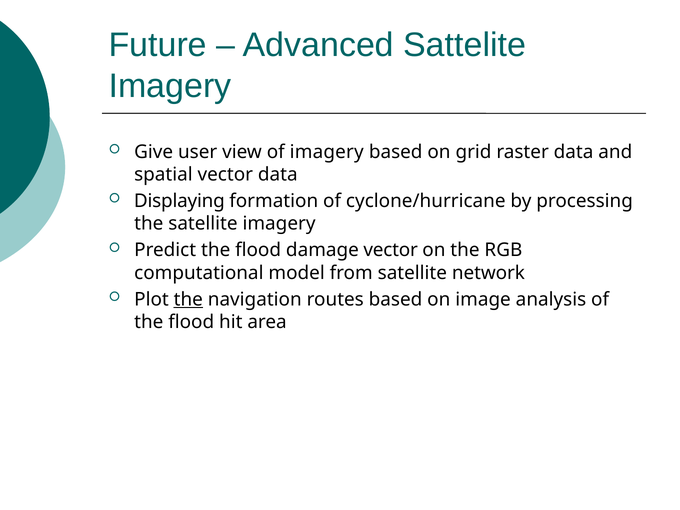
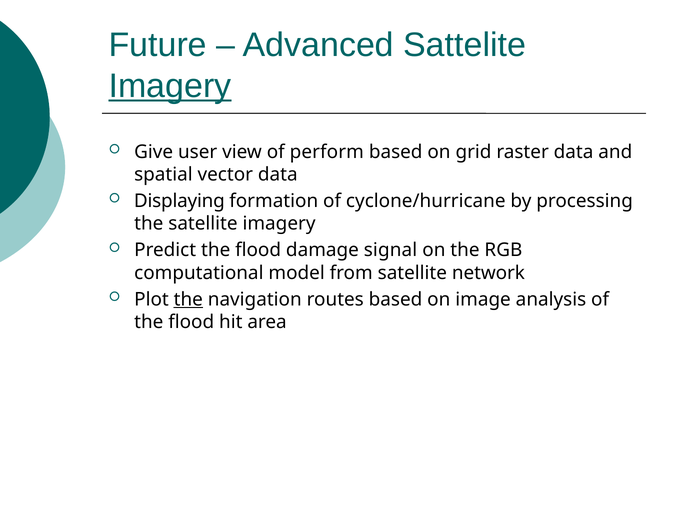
Imagery underline: none -> present (170, 86)
of imagery: imagery -> perform (327, 152)
damage vector: vector -> signal (390, 250)
